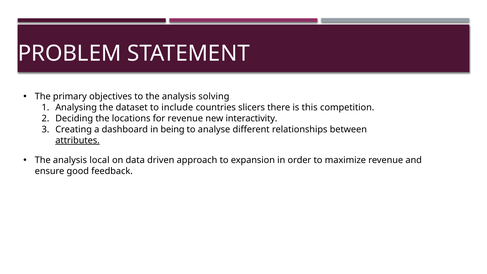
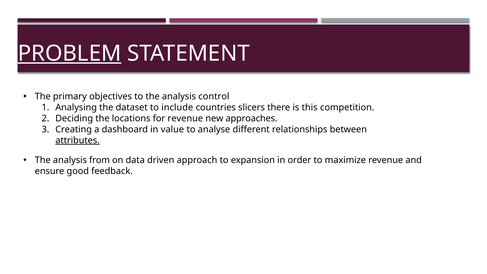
PROBLEM underline: none -> present (70, 54)
solving: solving -> control (214, 97)
interactivity: interactivity -> approaches (251, 118)
being: being -> value (172, 129)
local: local -> from (100, 160)
